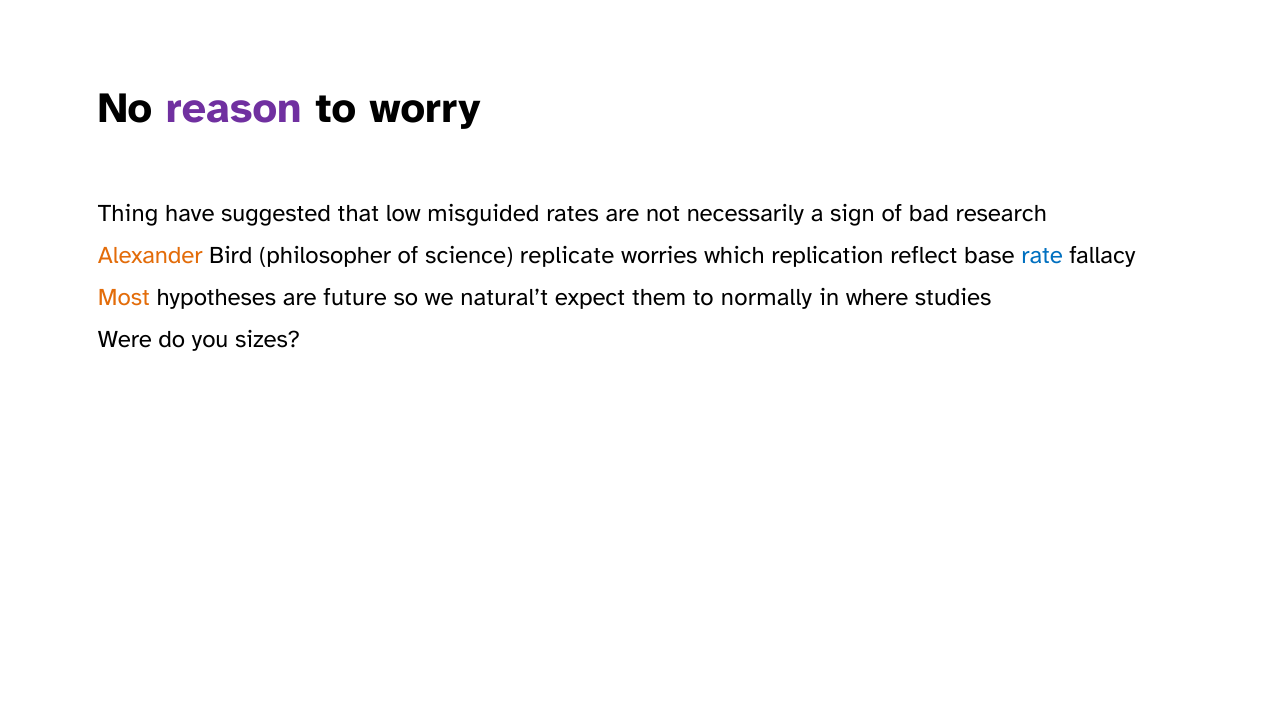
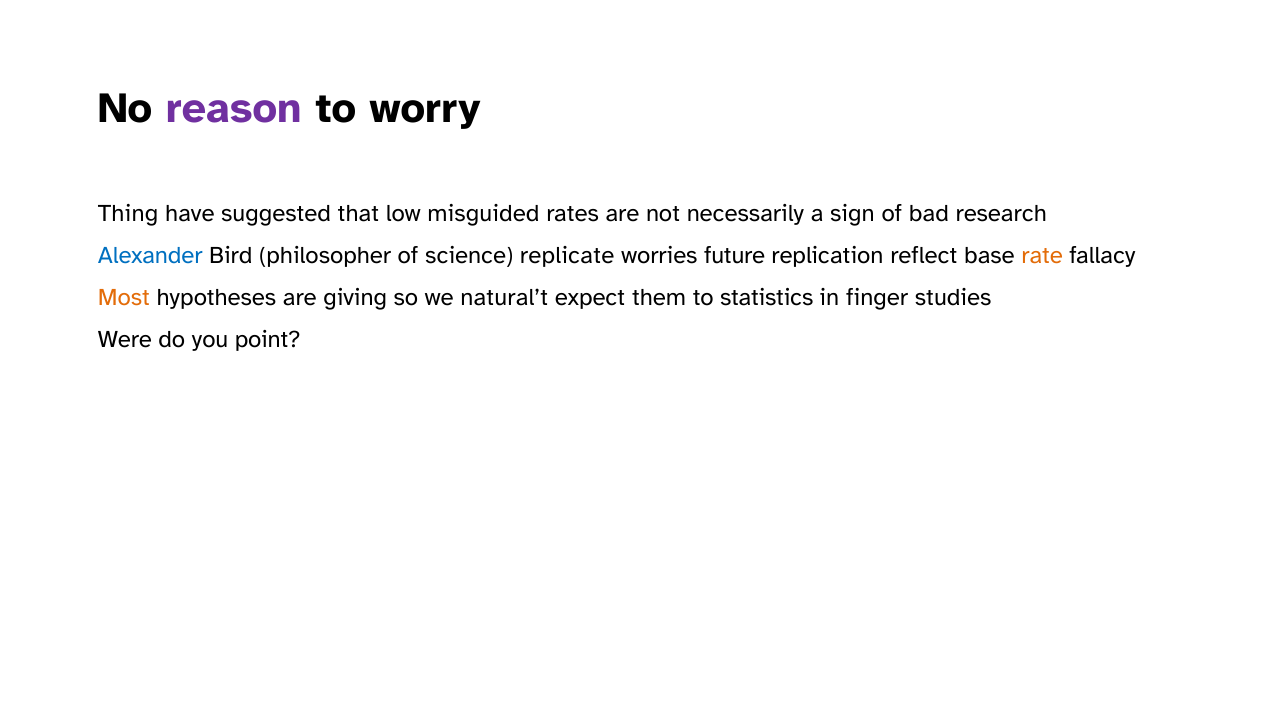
Alexander colour: orange -> blue (150, 255)
which: which -> future (735, 255)
rate colour: blue -> orange (1042, 255)
future: future -> giving (355, 298)
normally: normally -> statistics (767, 298)
where: where -> finger (877, 298)
sizes: sizes -> point (268, 340)
